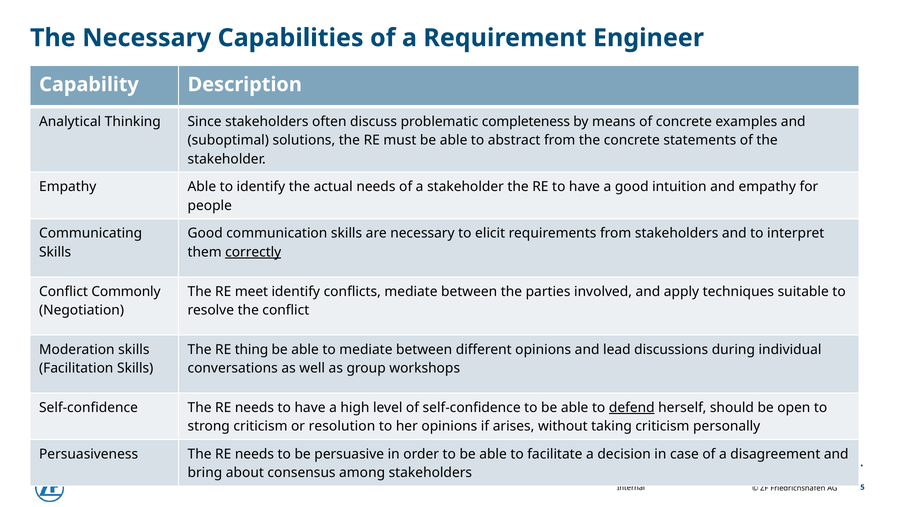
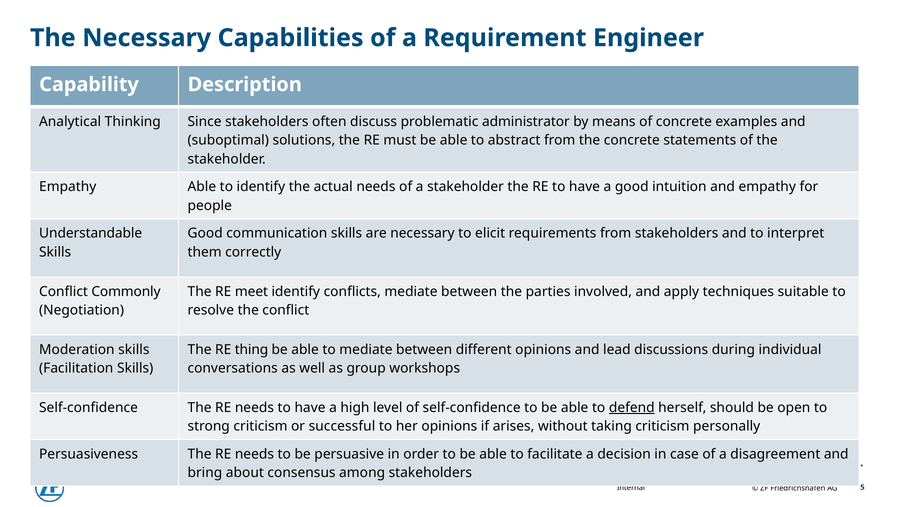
completeness: completeness -> administrator (526, 121)
Communicating: Communicating -> Understandable (91, 233)
correctly underline: present -> none (253, 252)
resolution: resolution -> successful (342, 426)
